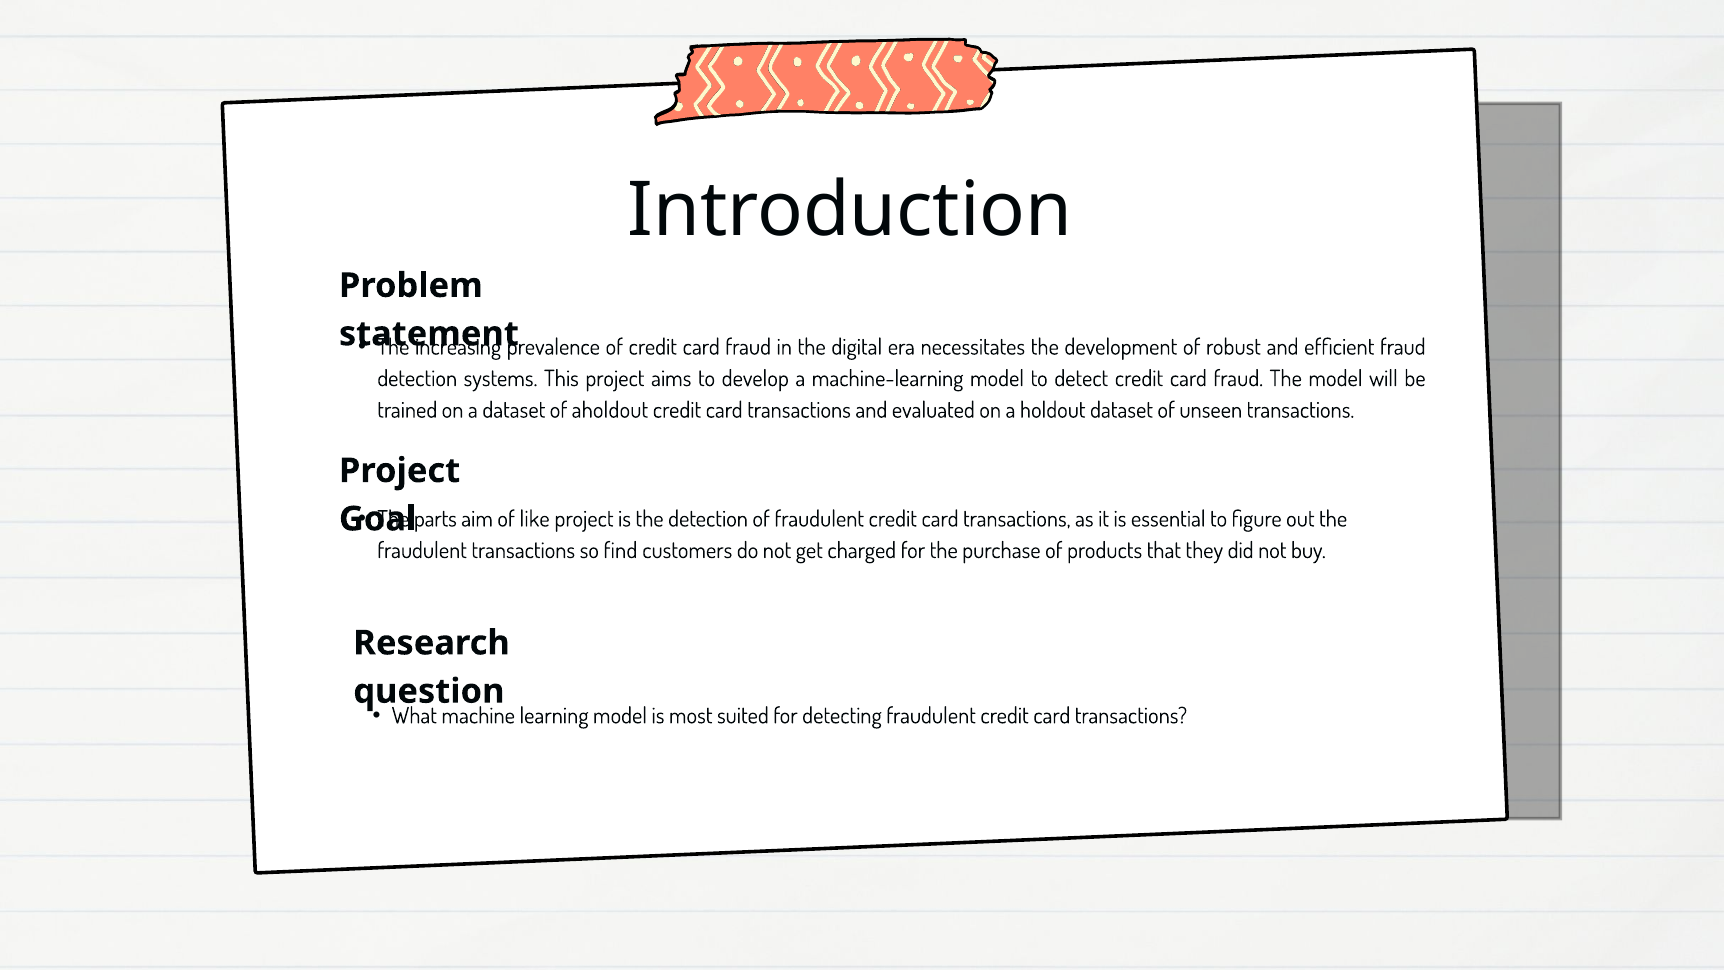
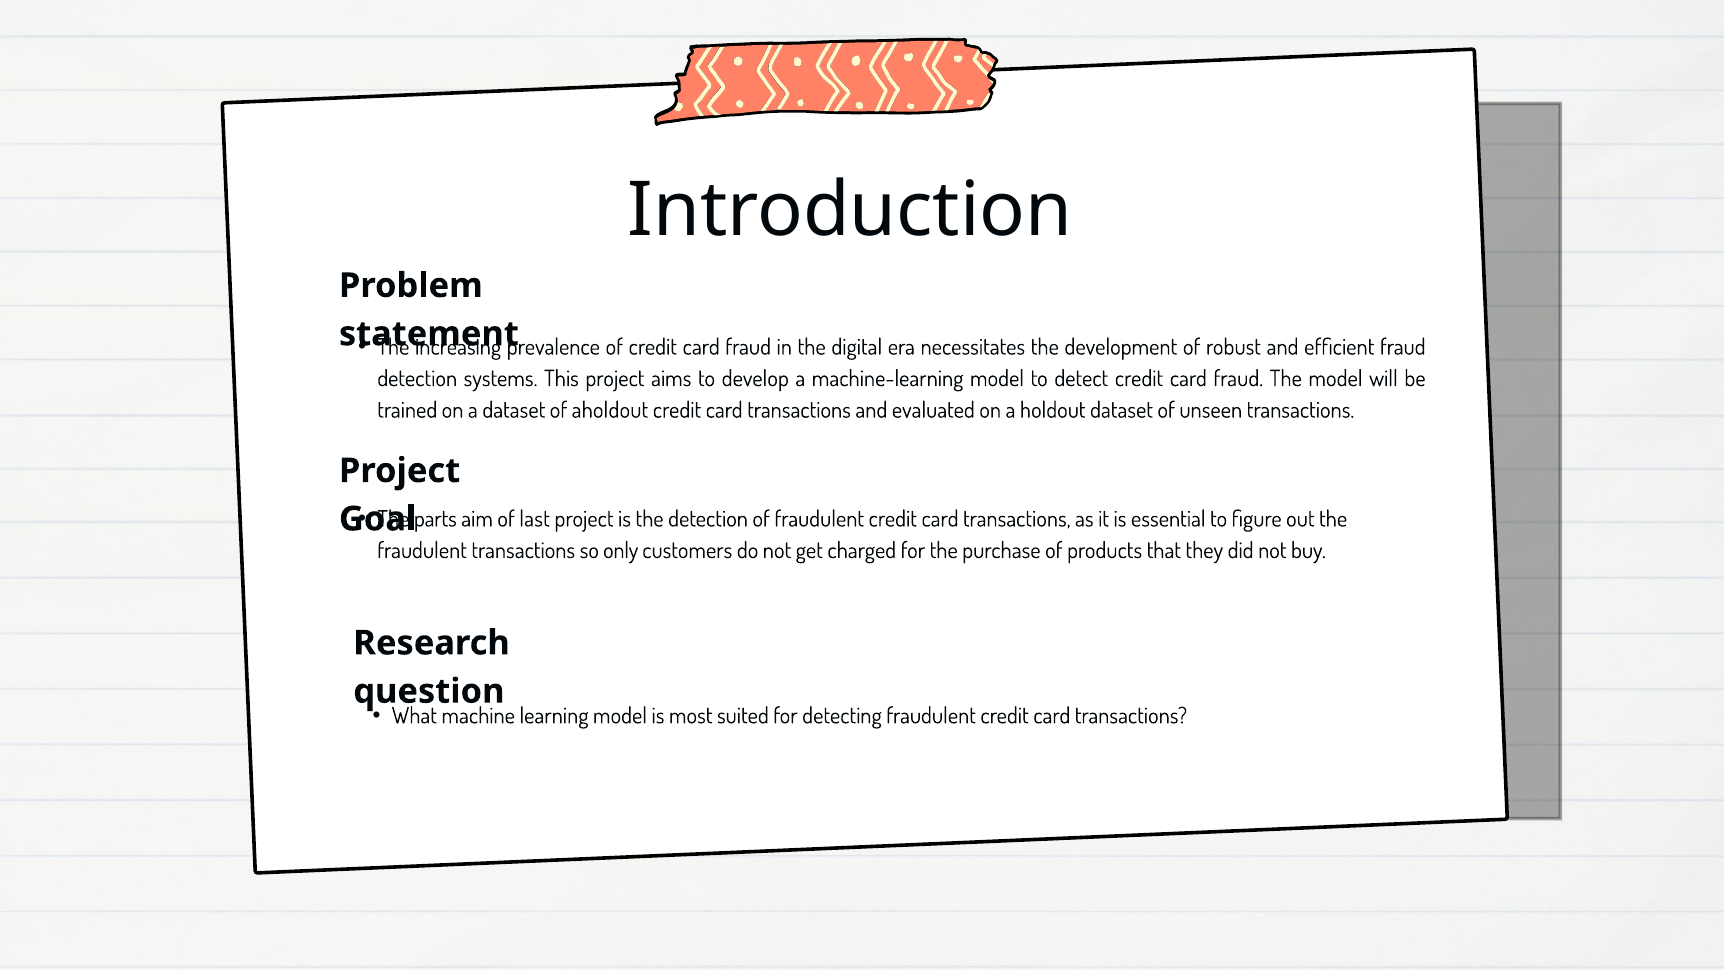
like: like -> last (535, 519)
find: find -> only (621, 551)
